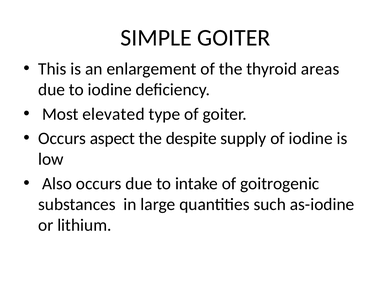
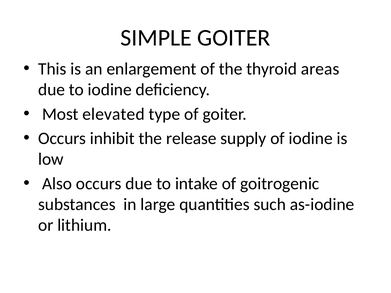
aspect: aspect -> inhibit (112, 139)
despite: despite -> release (191, 139)
